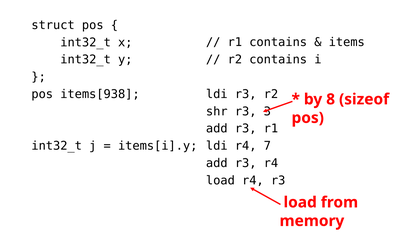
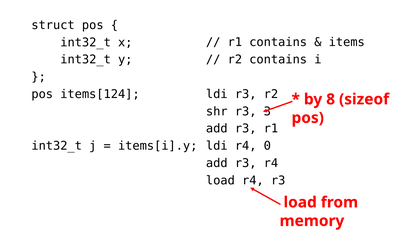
items[938: items[938 -> items[124 (100, 94)
7: 7 -> 0 (267, 146)
